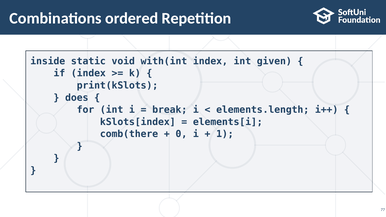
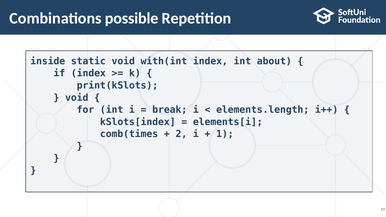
ordered: ordered -> possible (132, 18)
given: given -> about (274, 61)
does: does -> void (77, 98)
comb(there: comb(there -> comb(times (129, 134)
0: 0 -> 2 (181, 134)
